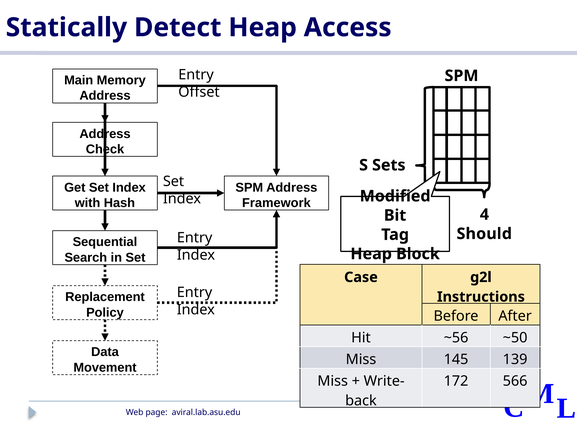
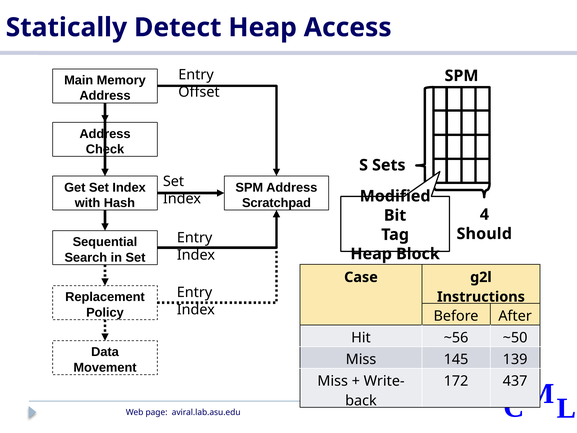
Framework: Framework -> Scratchpad (276, 203)
566: 566 -> 437 (515, 381)
